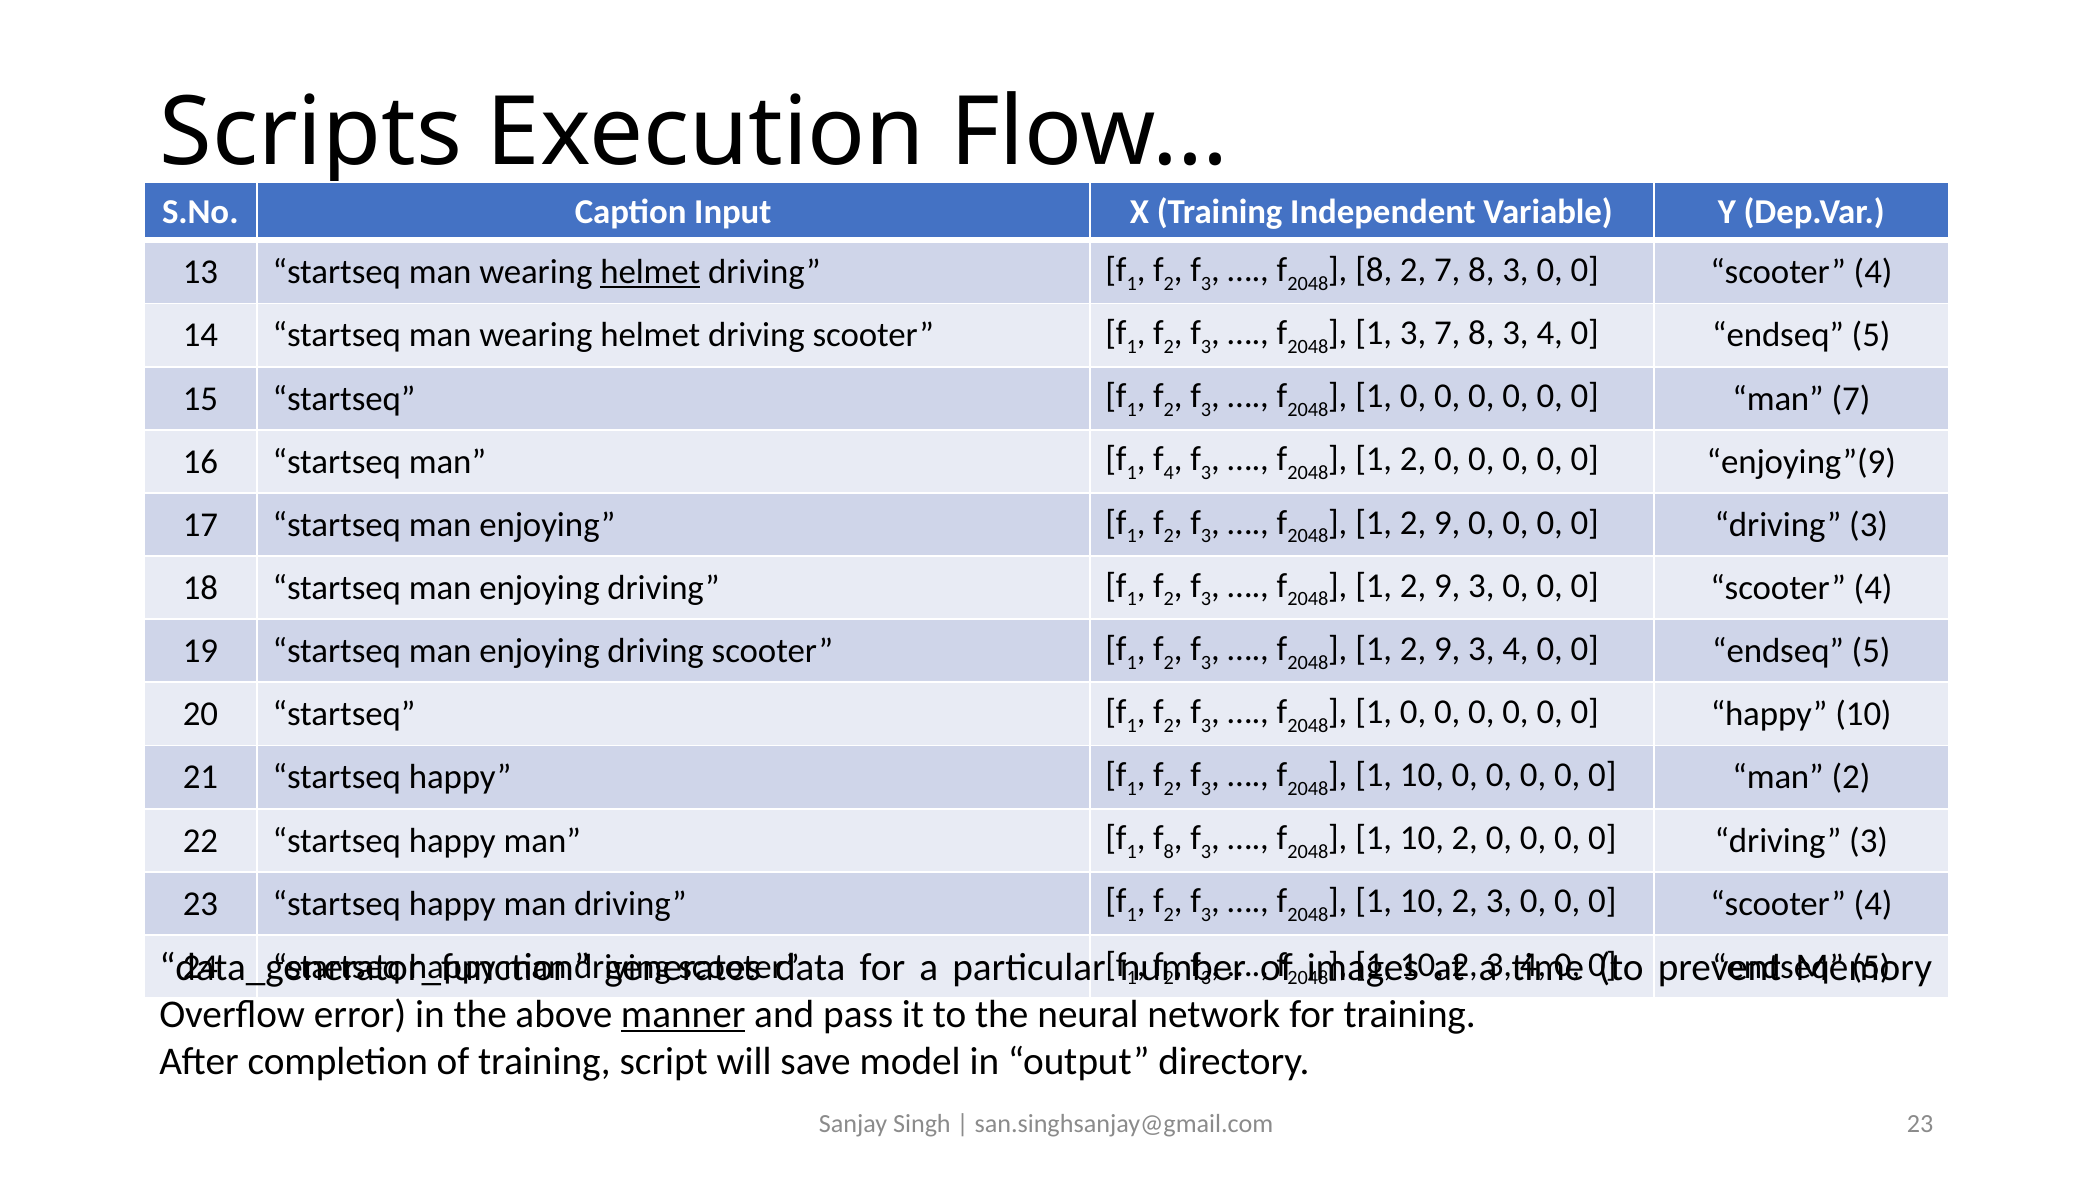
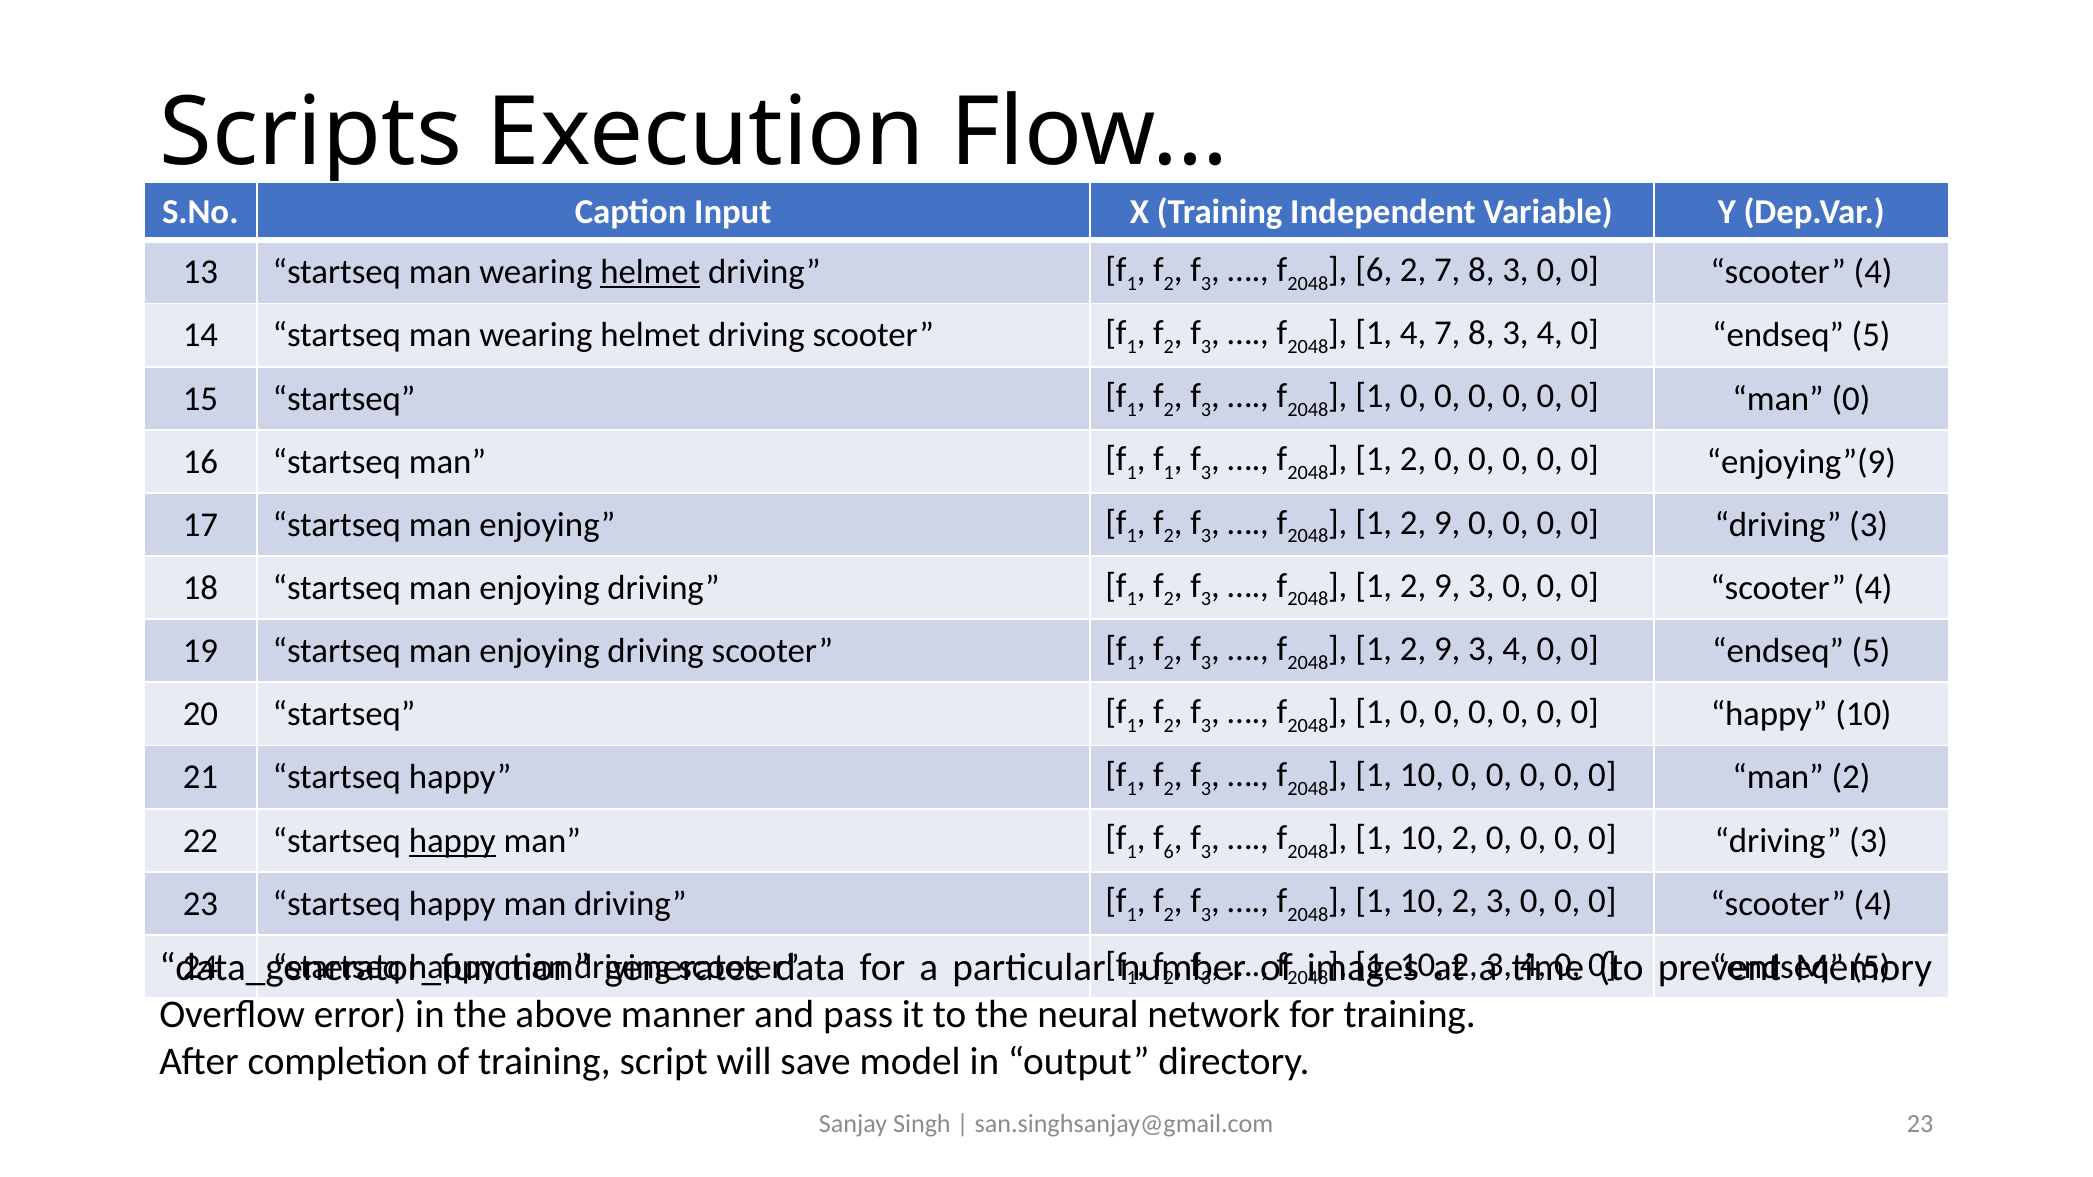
8: 8 -> 6 (1374, 270)
1 3: 3 -> 4 (1413, 333)
man 7: 7 -> 0 (1851, 399)
4: 4 -> 1 (1169, 473)
happy underline: none -> present (452, 841)
8: 8 -> 6 (1169, 852)
manner underline: present -> none (683, 1014)
